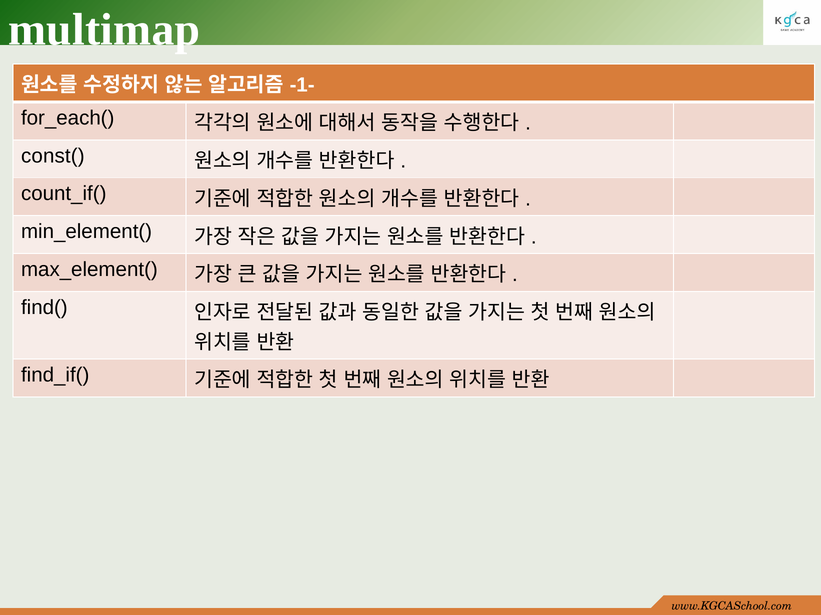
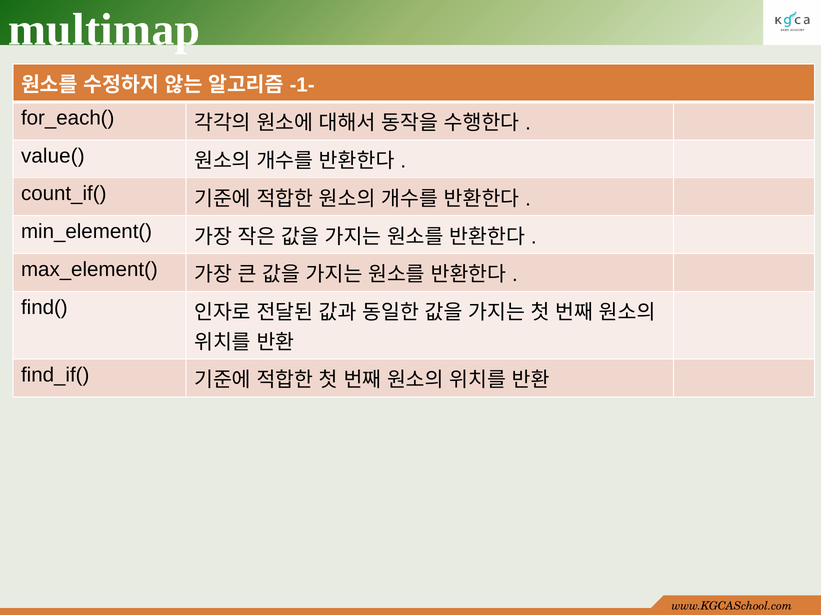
const(: const( -> value( (53, 156)
